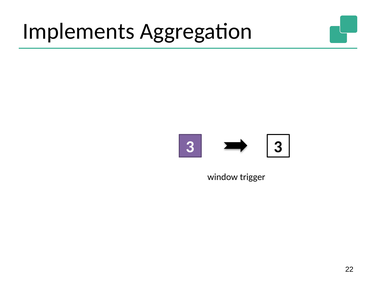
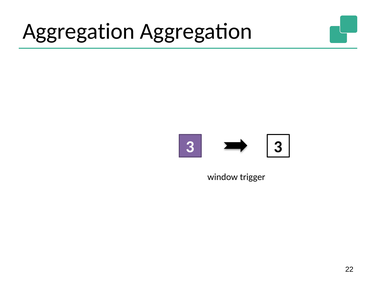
Implements: Implements -> Aggregation (79, 31)
